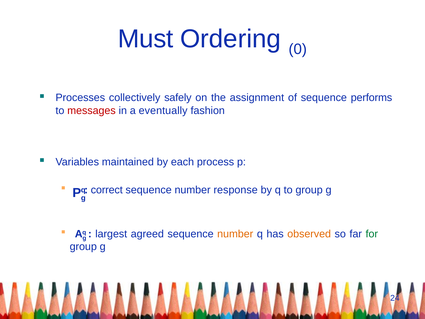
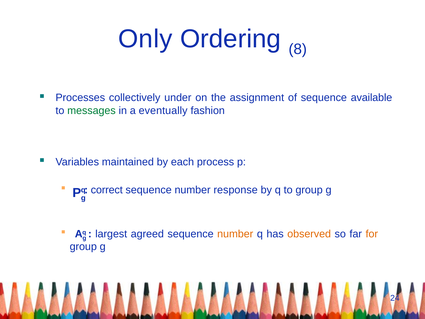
Must: Must -> Only (145, 39)
0: 0 -> 8 (298, 49)
safely: safely -> under (178, 98)
performs: performs -> available (372, 98)
messages colour: red -> green (91, 110)
for colour: green -> orange (372, 234)
